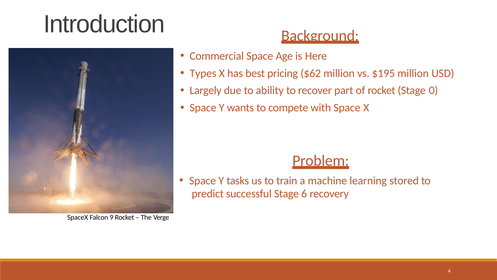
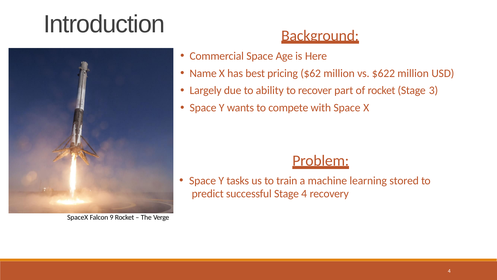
Types: Types -> Name (203, 73)
$195: $195 -> $622 (383, 73)
0: 0 -> 3 (433, 90)
Stage 6: 6 -> 4 (304, 193)
